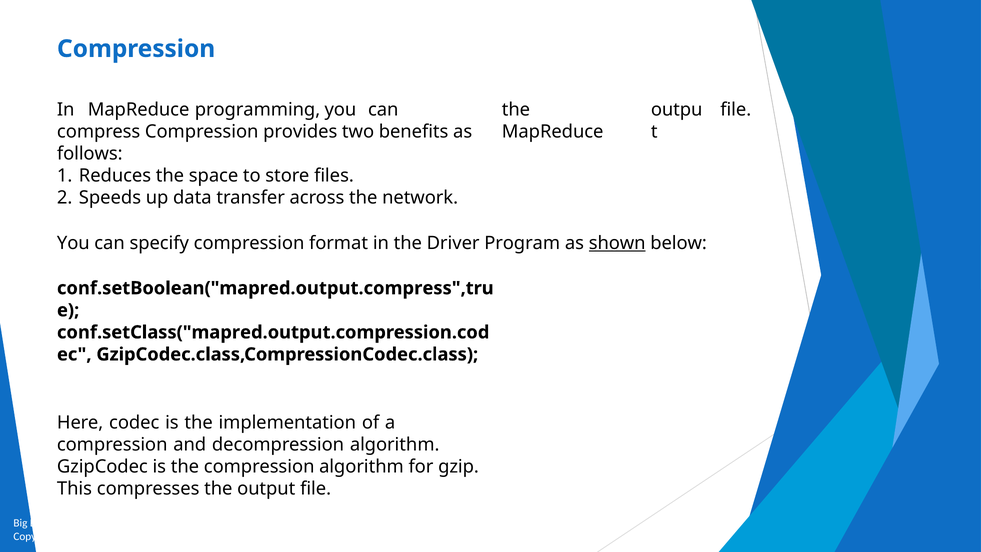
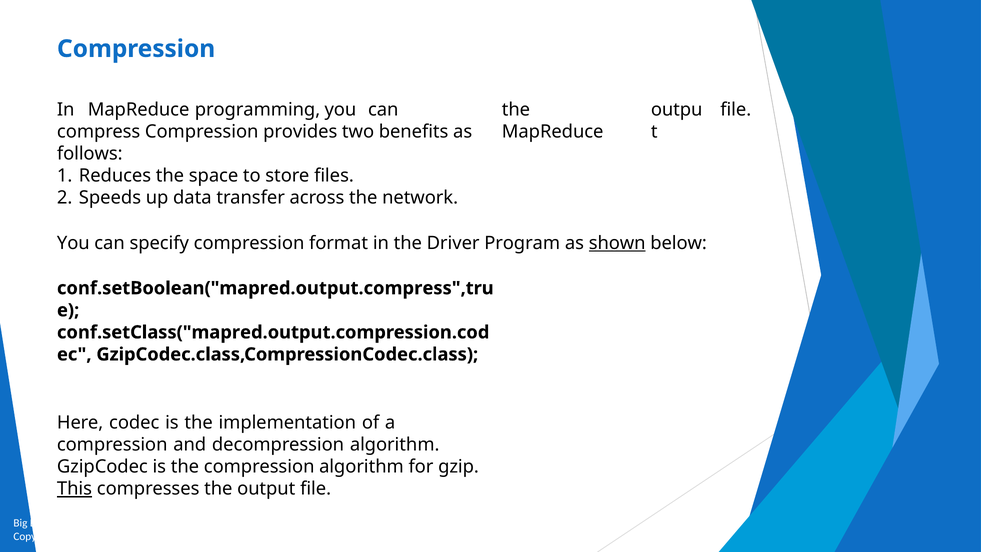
This underline: none -> present (74, 489)
